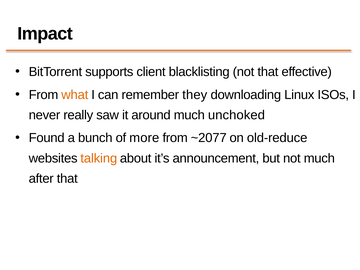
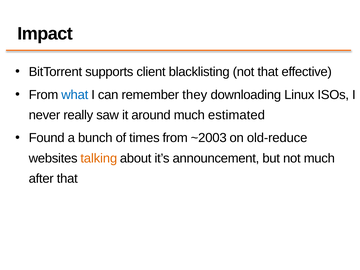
what colour: orange -> blue (75, 95)
unchoked: unchoked -> estimated (236, 115)
more: more -> times (144, 138)
~2077: ~2077 -> ~2003 (209, 138)
